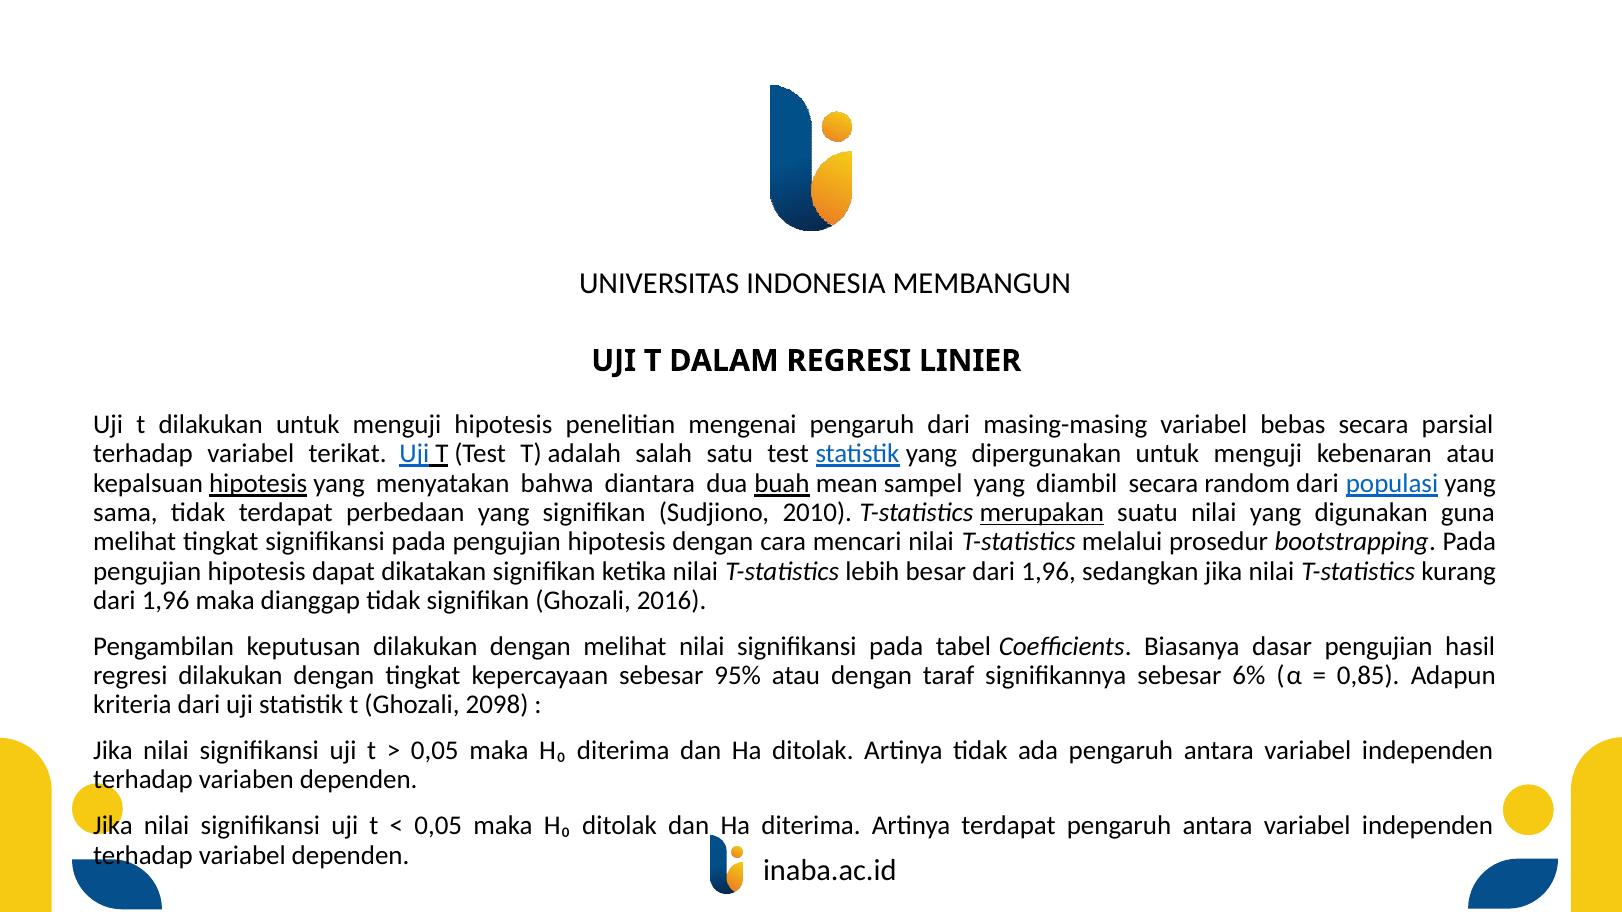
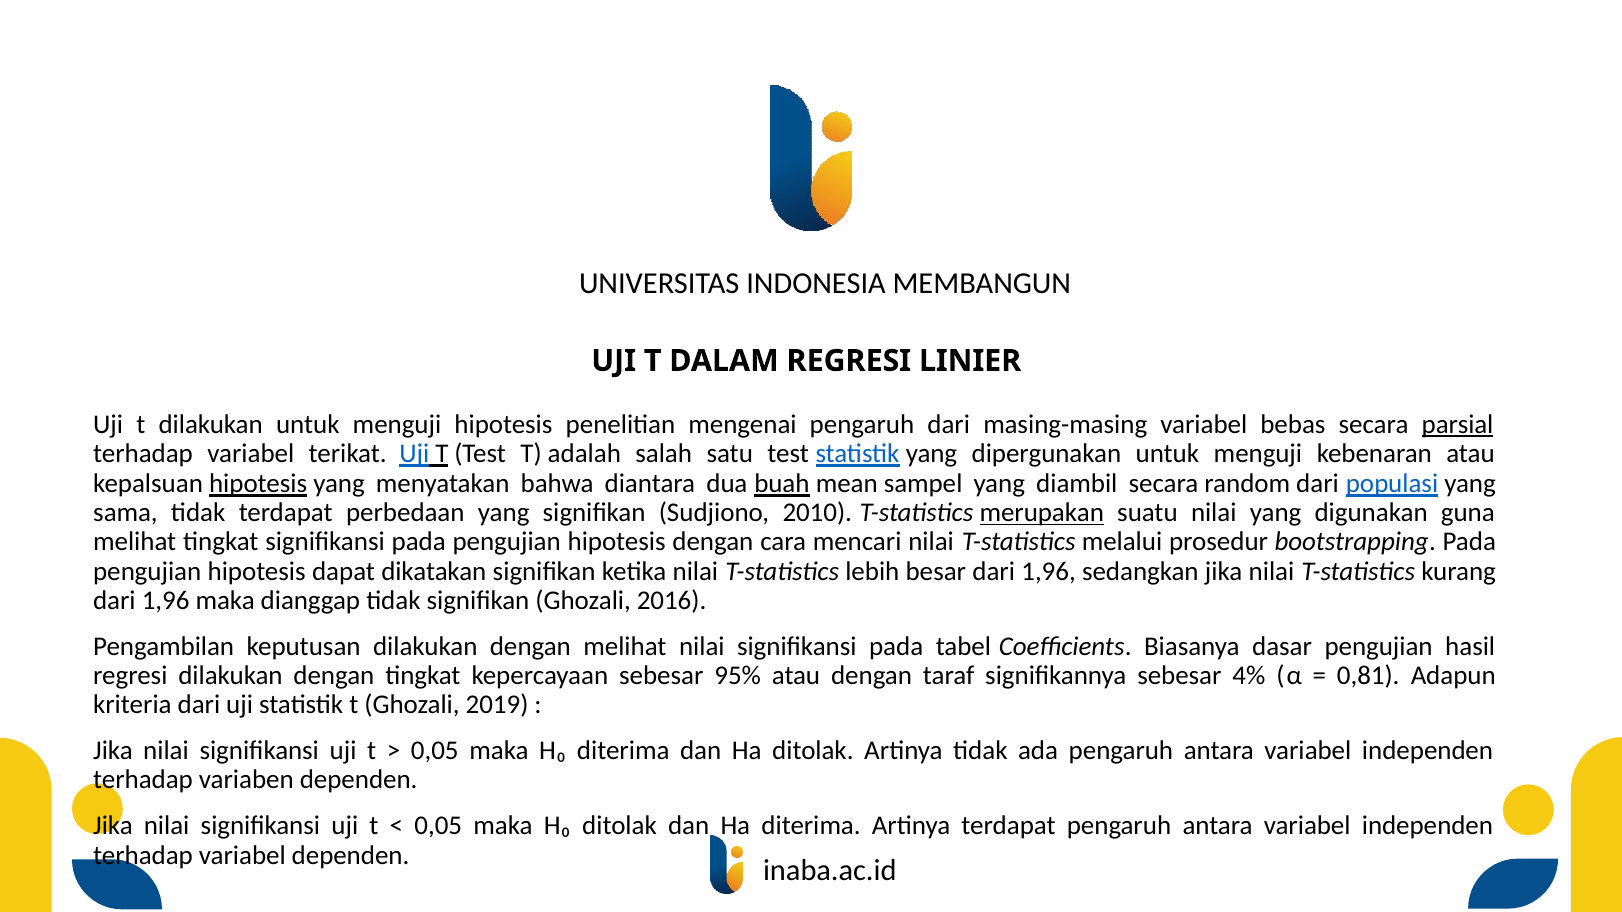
parsial underline: none -> present (1458, 424)
6%: 6% -> 4% (1249, 676)
0,85: 0,85 -> 0,81 (1368, 676)
2098: 2098 -> 2019 (497, 705)
